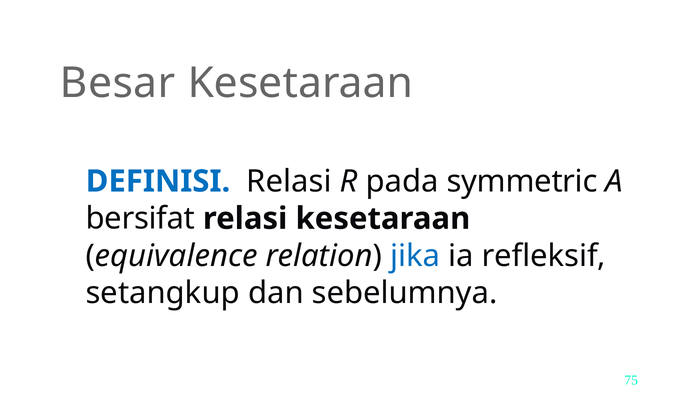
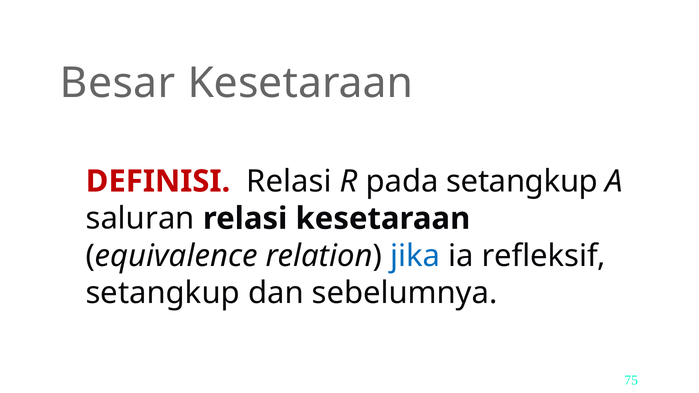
DEFINISI colour: blue -> red (158, 181)
pada symmetric: symmetric -> setangkup (522, 181)
bersifat: bersifat -> saluran (140, 219)
